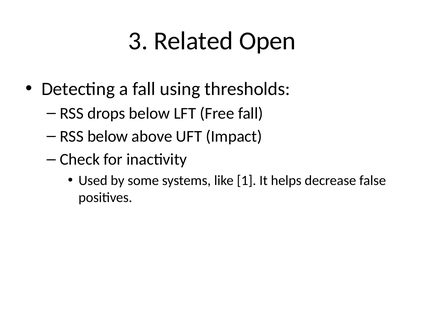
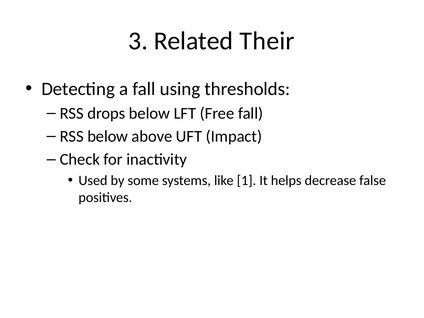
Open: Open -> Their (267, 41)
